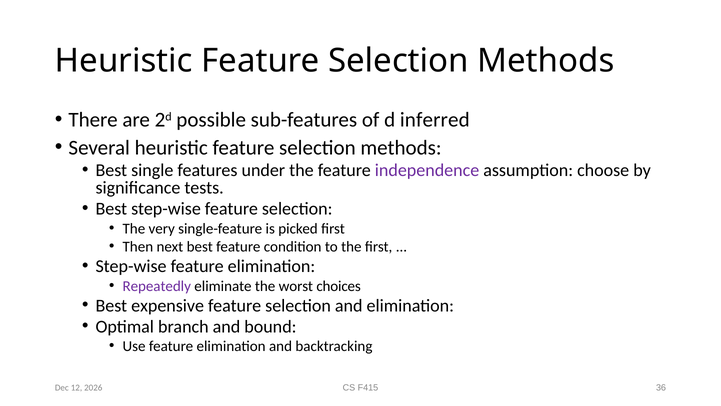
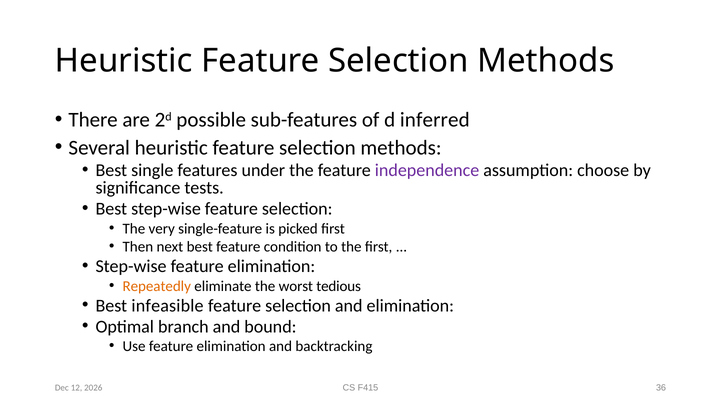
Repeatedly colour: purple -> orange (157, 286)
choices: choices -> tedious (339, 286)
expensive: expensive -> infeasible (168, 305)
